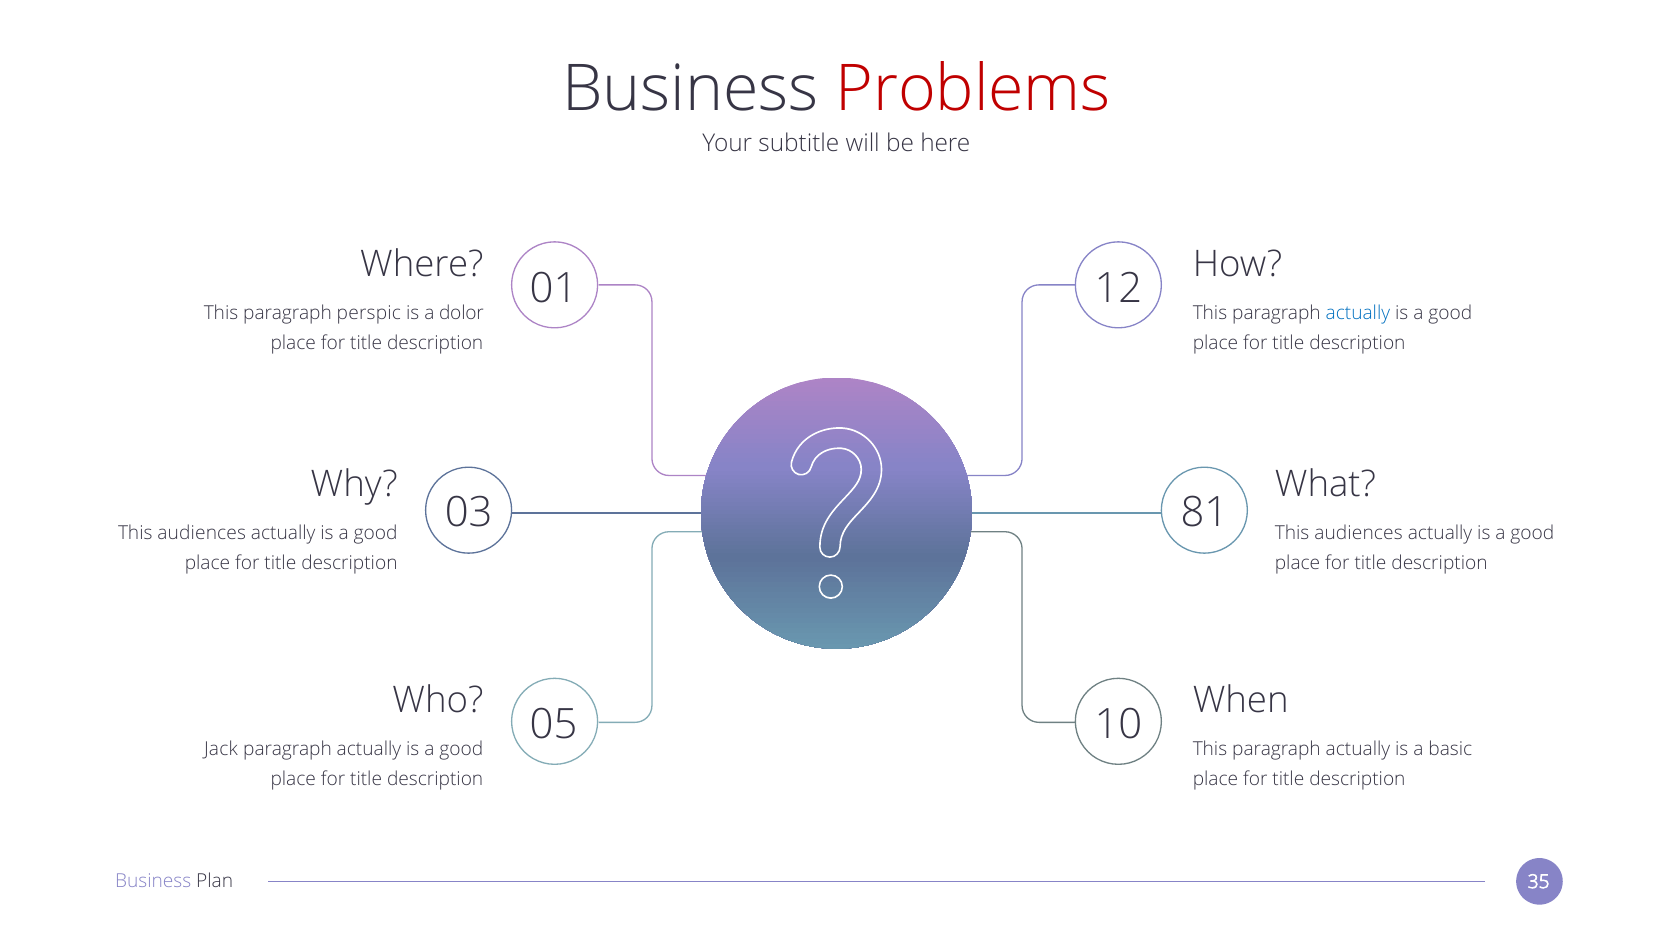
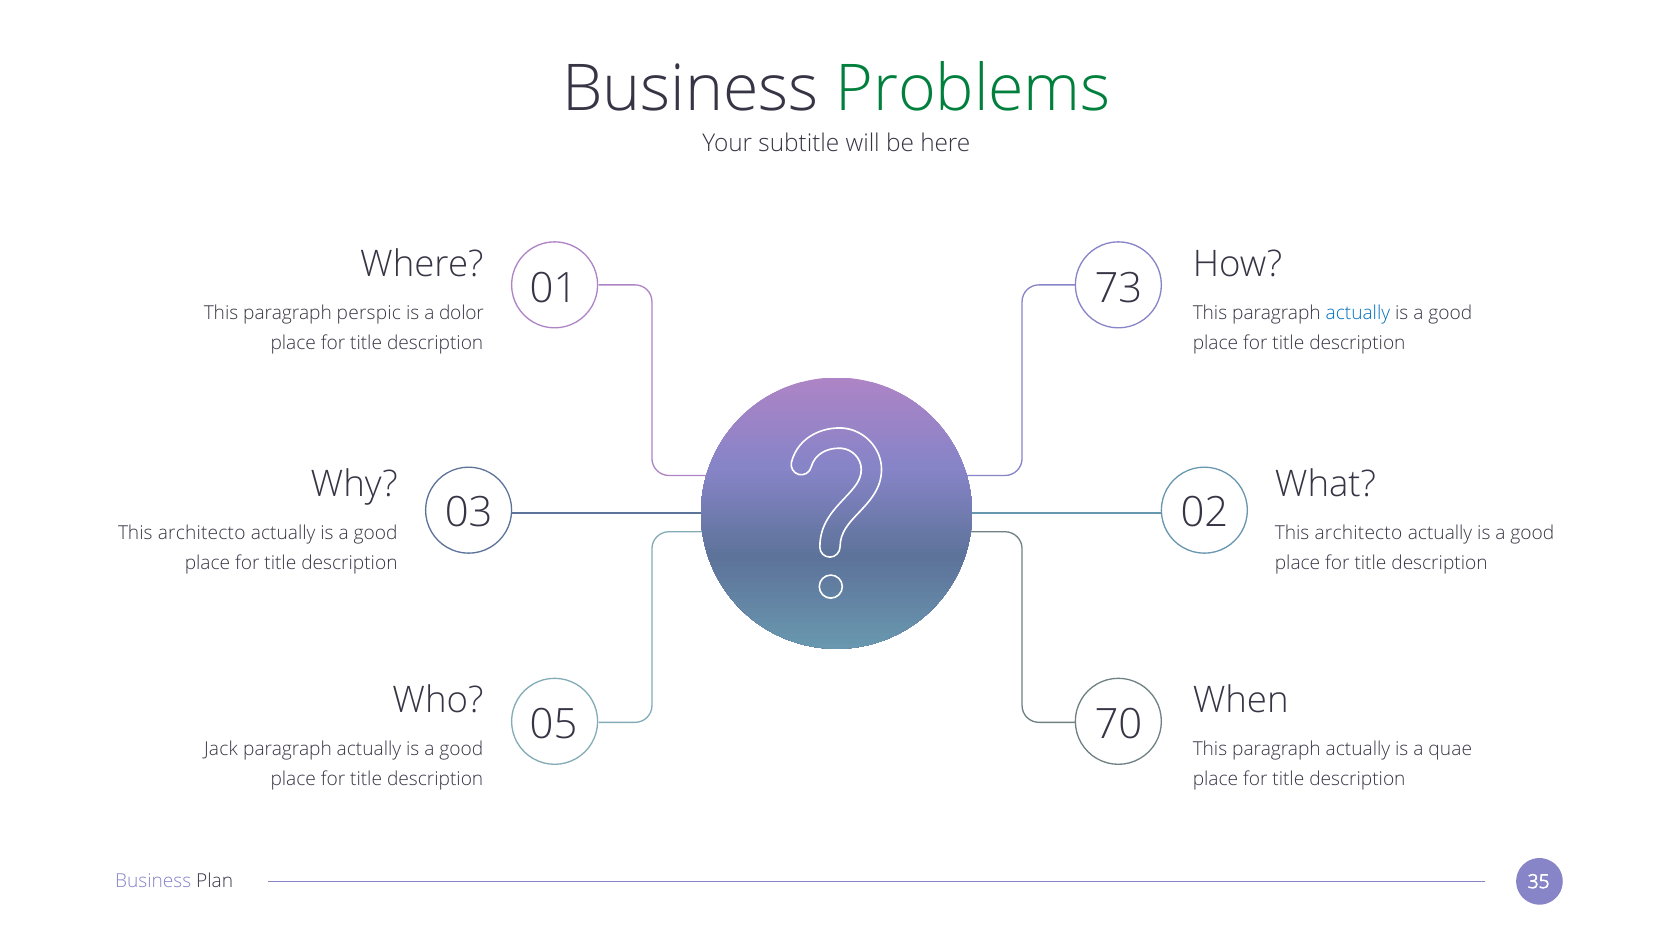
Problems colour: red -> green (973, 89)
12: 12 -> 73 (1118, 289)
81: 81 -> 02 (1204, 513)
audiences: audiences -> architecto (202, 533)
audiences: audiences -> architecto (1358, 533)
10: 10 -> 70 (1118, 725)
basic: basic -> quae (1450, 749)
